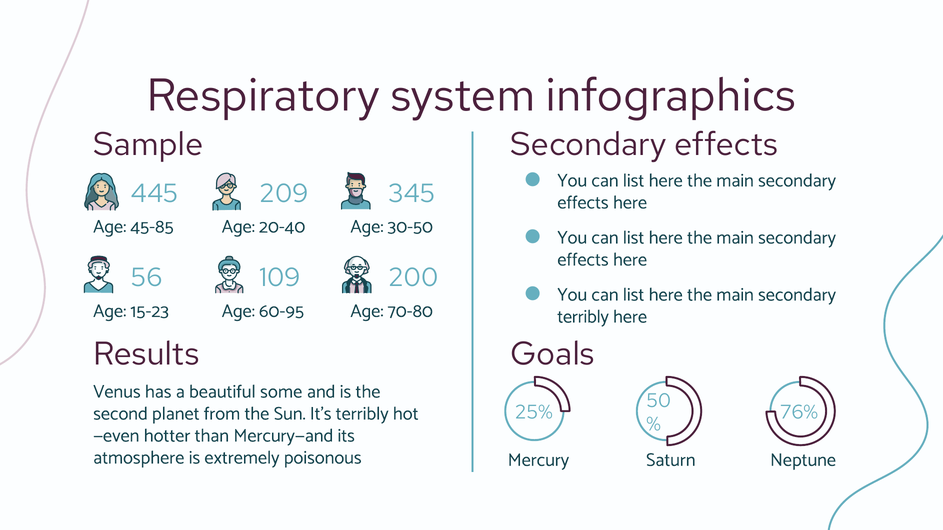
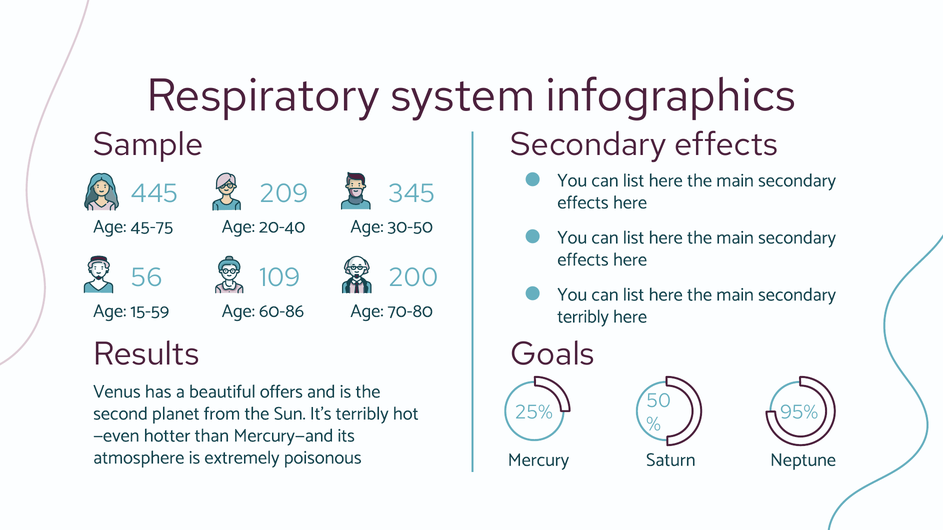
45-85: 45-85 -> 45-75 (152, 227)
15-23: 15-23 -> 15-59 (150, 311)
60-95: 60-95 -> 60-86 (282, 311)
some: some -> offers (281, 392)
76%: 76% -> 95% (799, 413)
